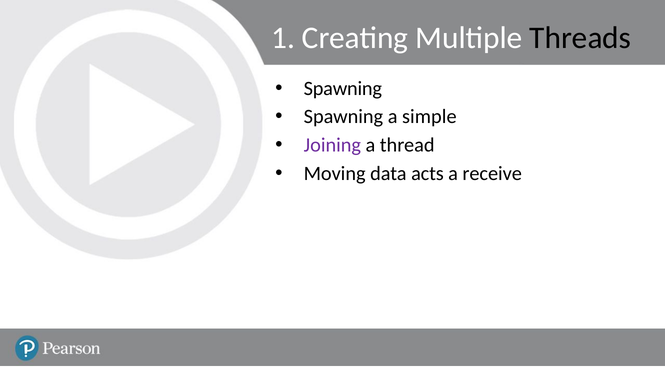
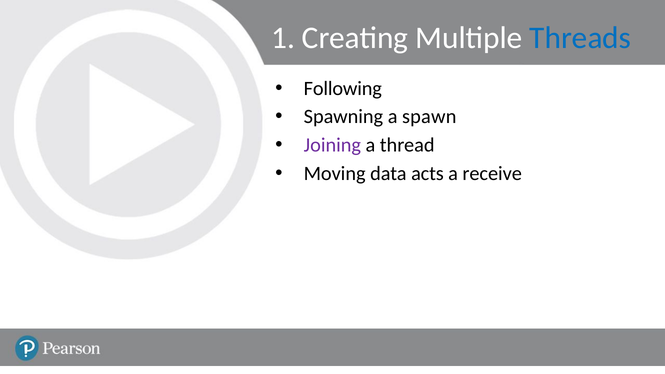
Threads colour: black -> blue (580, 38)
Spawning: Spawning -> Following (343, 88)
simple: simple -> spawn (429, 117)
